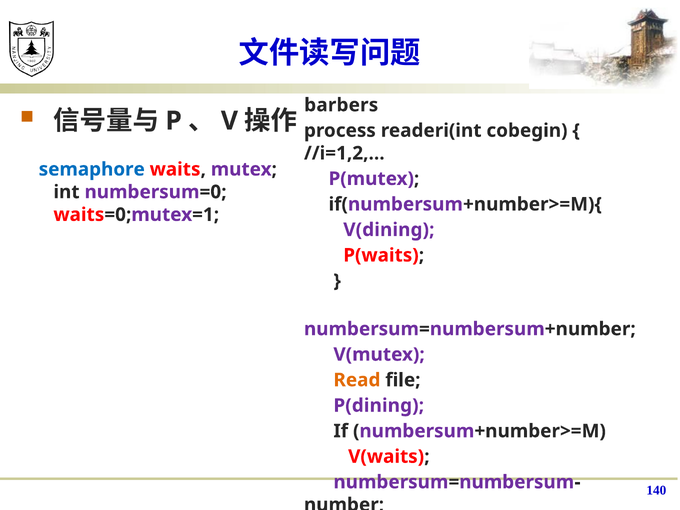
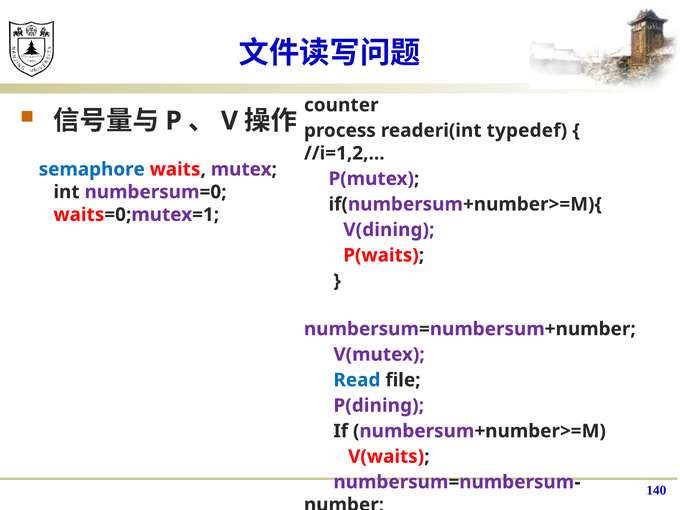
barbers: barbers -> counter (341, 105)
cobegin: cobegin -> typedef (527, 131)
Read colour: orange -> blue (357, 380)
